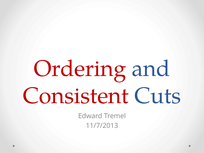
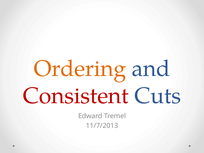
Ordering colour: red -> orange (80, 69)
